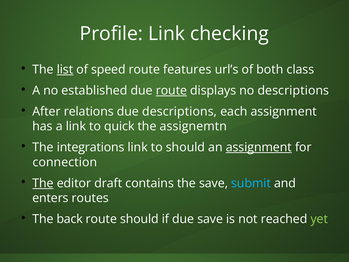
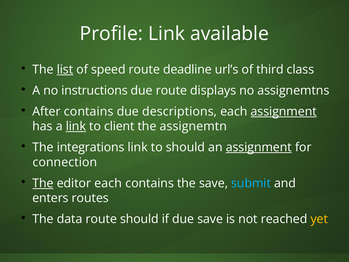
checking: checking -> available (230, 34)
features: features -> deadline (187, 69)
both: both -> third (270, 69)
established: established -> instructions (95, 90)
route underline: present -> none (171, 90)
no descriptions: descriptions -> assignemtns (293, 90)
After relations: relations -> contains (89, 111)
assignment underline: none -> present (284, 111)
link underline: none -> present (76, 126)
quick: quick -> client (119, 126)
editor draft: draft -> each (108, 183)
back: back -> data (70, 219)
yet colour: light green -> yellow (319, 219)
